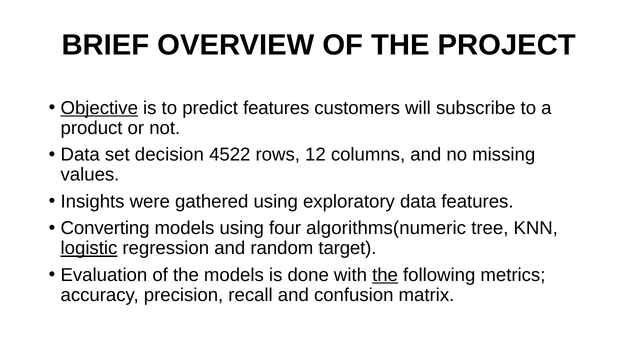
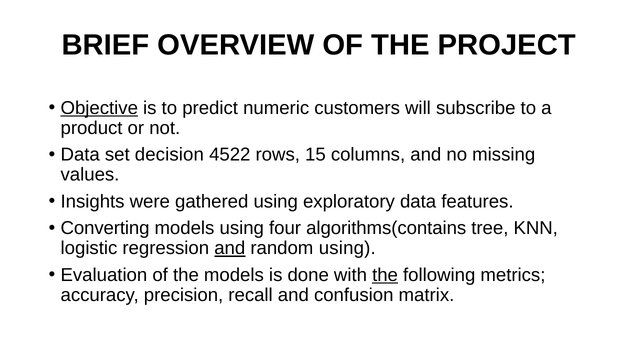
predict features: features -> numeric (276, 108)
12: 12 -> 15 (315, 155)
algorithms(numeric: algorithms(numeric -> algorithms(contains (386, 228)
logistic underline: present -> none (89, 248)
and underline: none -> present (230, 248)
random target: target -> using (347, 248)
